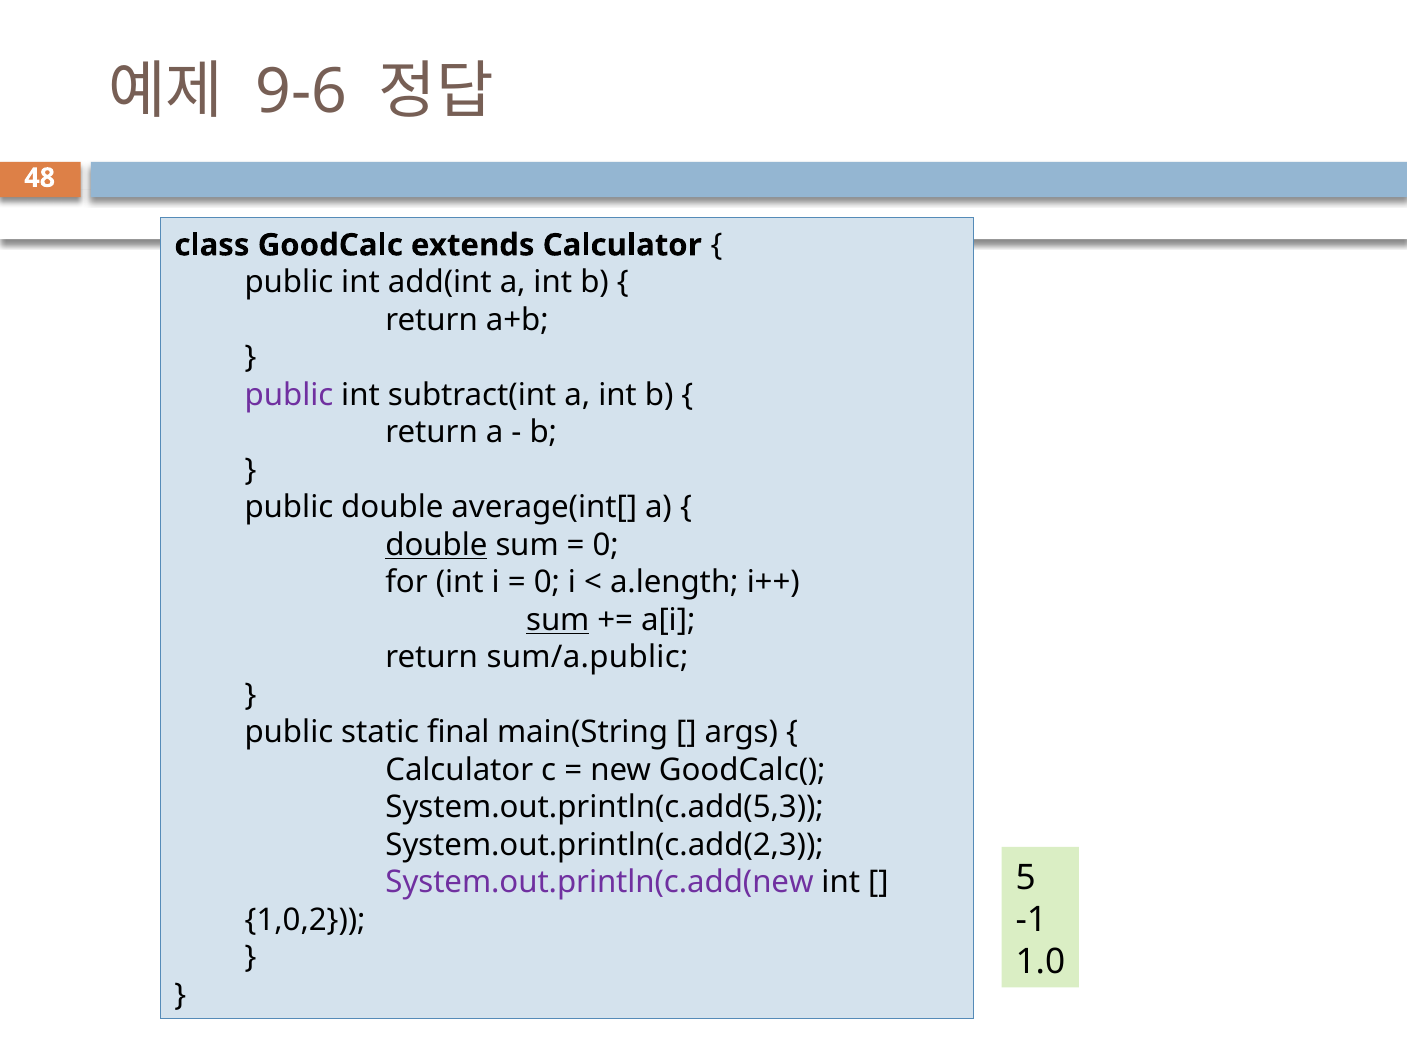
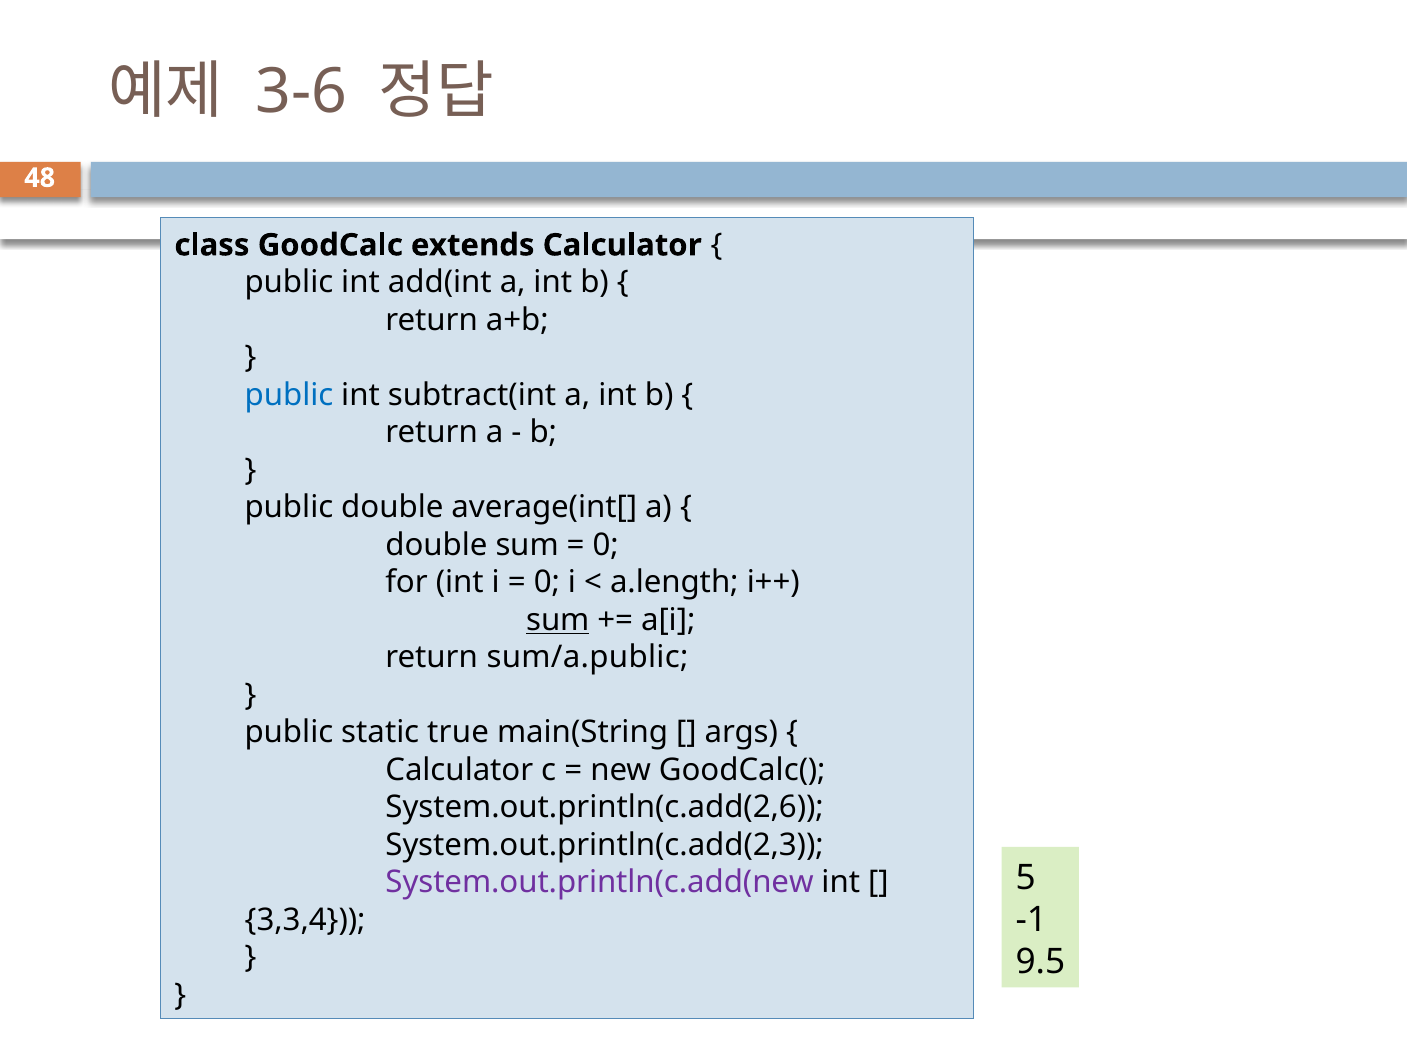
9-6: 9-6 -> 3-6 (302, 92)
public colour: purple -> blue (289, 395)
double underline: present -> none (436, 545)
final: final -> true (458, 733)
System.out.println(c.add(5,3: System.out.println(c.add(5,3 -> System.out.println(c.add(2,6 (605, 808)
1,0,2: 1,0,2 -> 3,3,4 (305, 920)
1.0: 1.0 -> 9.5 (1040, 962)
